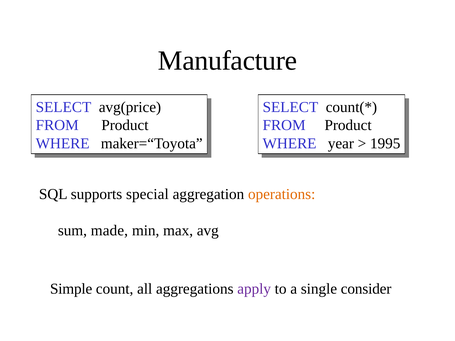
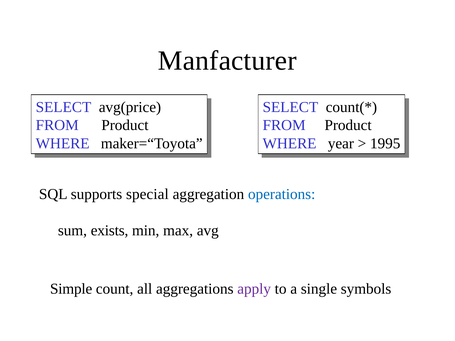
Manufacture: Manufacture -> Manfacturer (227, 61)
operations colour: orange -> blue (282, 194)
made: made -> exists (110, 231)
consider: consider -> symbols (366, 289)
